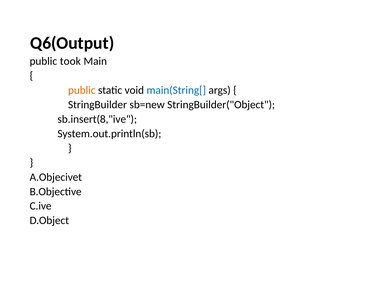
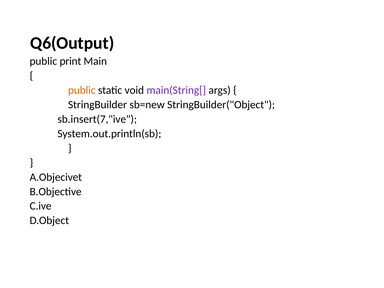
took: took -> print (70, 61)
main(String[ colour: blue -> purple (176, 90)
sb.insert(8,"ive: sb.insert(8,"ive -> sb.insert(7,"ive (97, 119)
